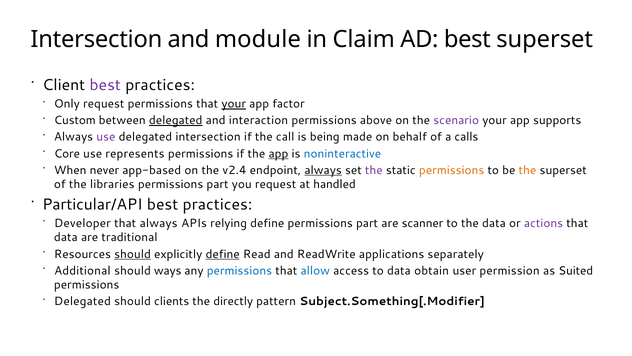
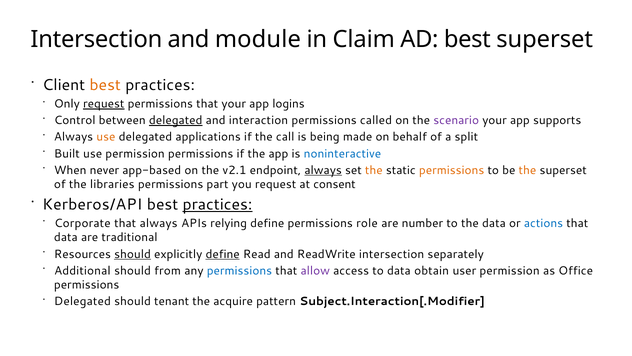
best colour: purple -> orange (105, 85)
request underline: none -> present (104, 104)
your underline: present -> none (234, 104)
factor: factor -> logins (288, 104)
Custom: Custom -> Control (75, 120)
above: above -> called (376, 120)
use colour: purple -> orange (106, 137)
delegated intersection: intersection -> applications (208, 137)
calls: calls -> split (466, 137)
Core: Core -> Built (67, 153)
use represents: represents -> permission (135, 153)
app underline: present -> none (278, 153)
v2.4: v2.4 -> v2.1 (234, 170)
the colour: purple -> orange (374, 170)
handled: handled -> consent (335, 184)
Particular/API: Particular/API -> Kerberos/API (92, 204)
practices underline: none -> present (217, 204)
Developer: Developer -> Corporate (82, 223)
define permissions part: part -> role (367, 223)
scanner: scanner -> number (422, 223)
actions colour: purple -> blue (544, 223)
ReadWrite applications: applications -> intersection (392, 254)
ways: ways -> from (168, 270)
allow colour: blue -> purple (315, 270)
Suited: Suited -> Office (576, 270)
clients: clients -> tenant (172, 301)
directly: directly -> acquire (233, 301)
Subject.Something[.Modifier: Subject.Something[.Modifier -> Subject.Interaction[.Modifier (392, 301)
